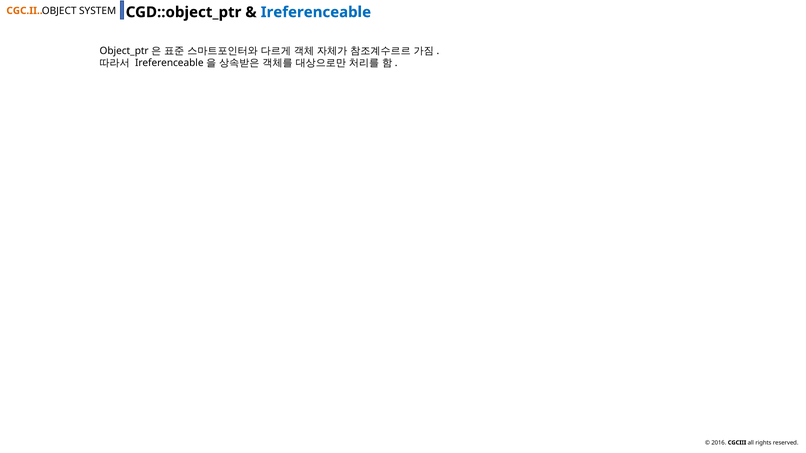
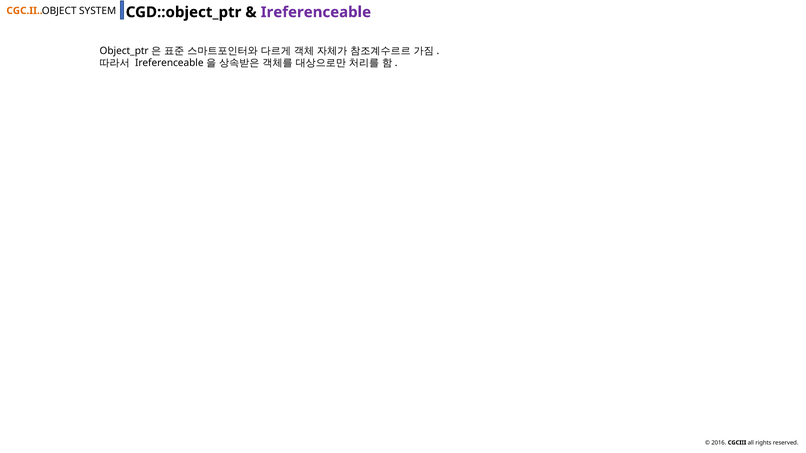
Ireferenceable colour: blue -> purple (316, 12)
